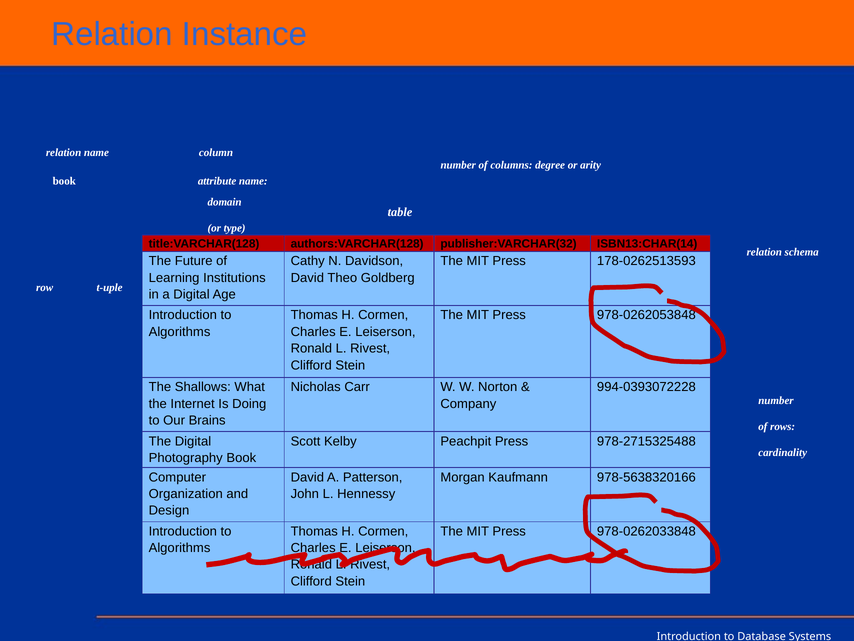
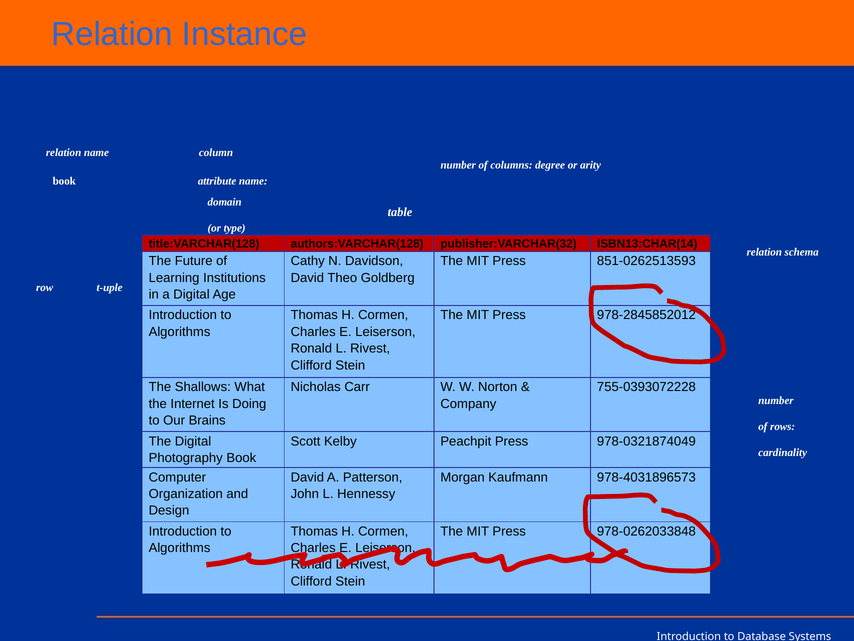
178-0262513593: 178-0262513593 -> 851-0262513593 (646, 261)
978-0262053848: 978-0262053848 -> 978-2845852012 (646, 315)
994-0393072228: 994-0393072228 -> 755-0393072228 (646, 387)
978-2715325488: 978-2715325488 -> 978-0321874049 (646, 441)
978-5638320166: 978-5638320166 -> 978-4031896573 (646, 477)
